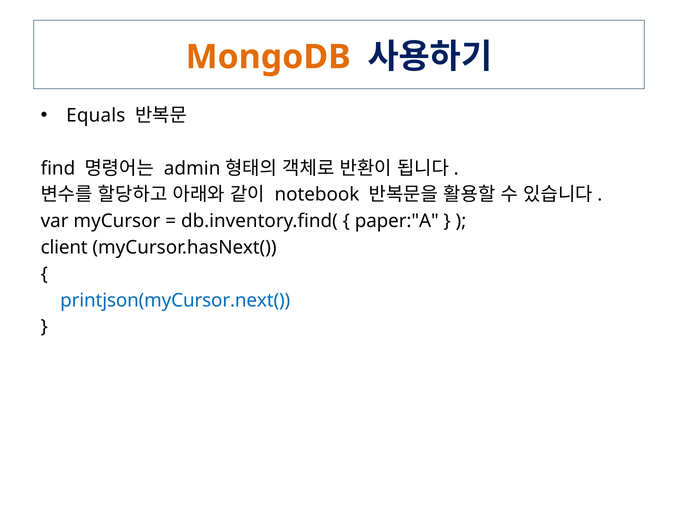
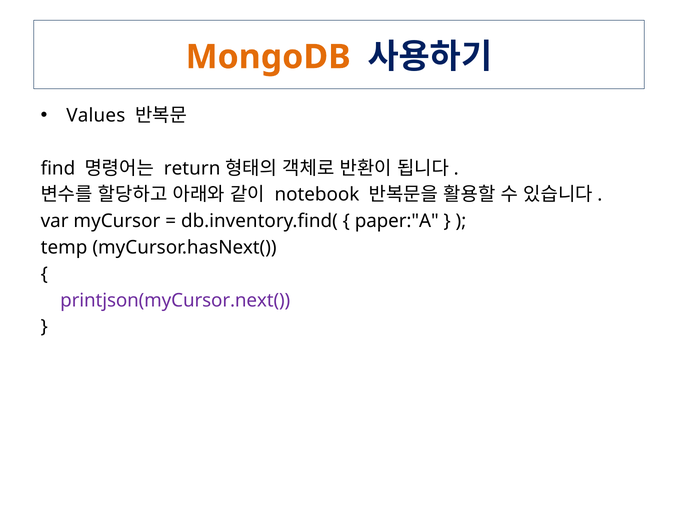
Equals: Equals -> Values (96, 115)
admin: admin -> return (192, 168)
client: client -> temp (64, 247)
printjson(myCursor.next( colour: blue -> purple (175, 300)
